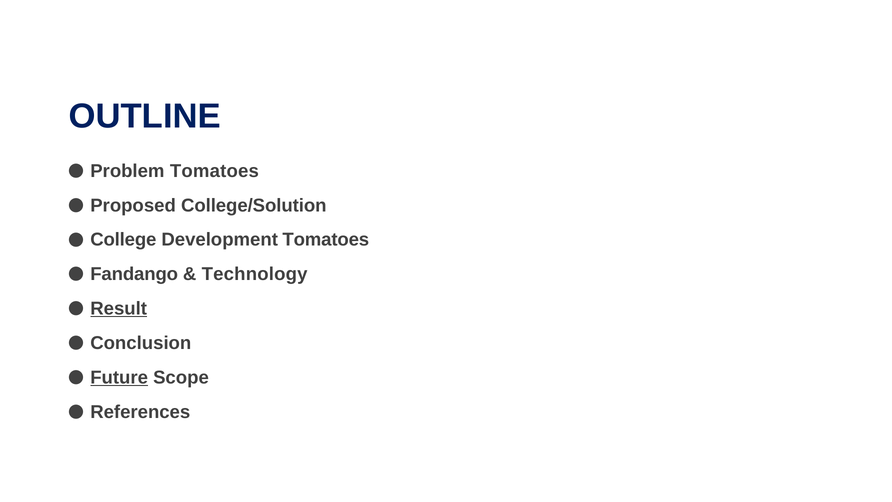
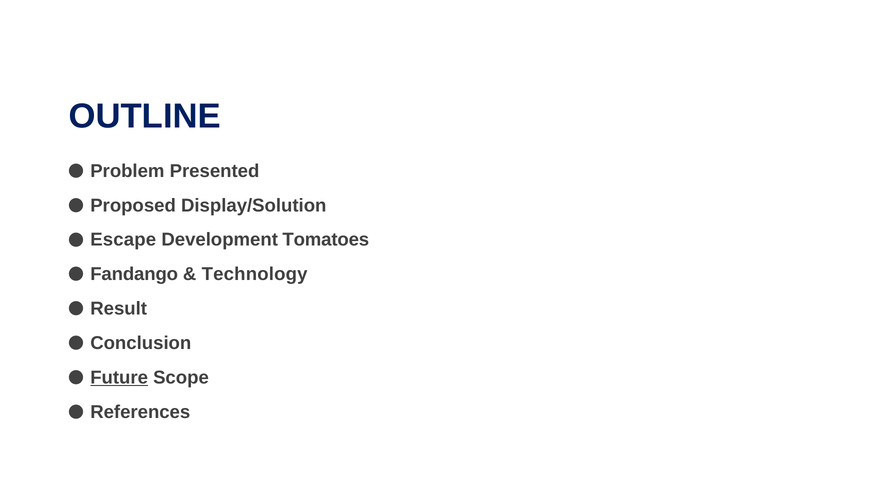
Problem Tomatoes: Tomatoes -> Presented (215, 171)
College/Solution: College/Solution -> Display/Solution (254, 205)
College: College -> Escape (123, 240)
Result underline: present -> none (119, 309)
